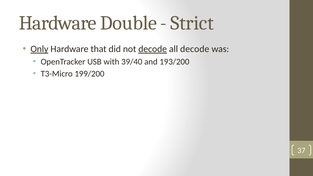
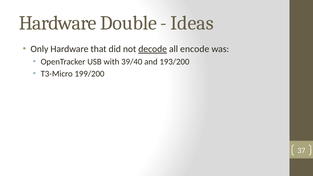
Strict: Strict -> Ideas (192, 23)
Only underline: present -> none (39, 49)
all decode: decode -> encode (195, 49)
